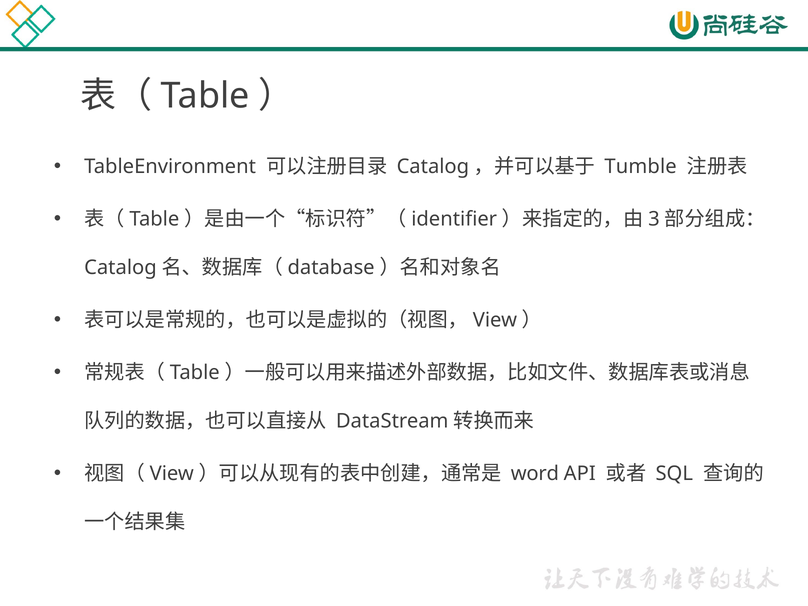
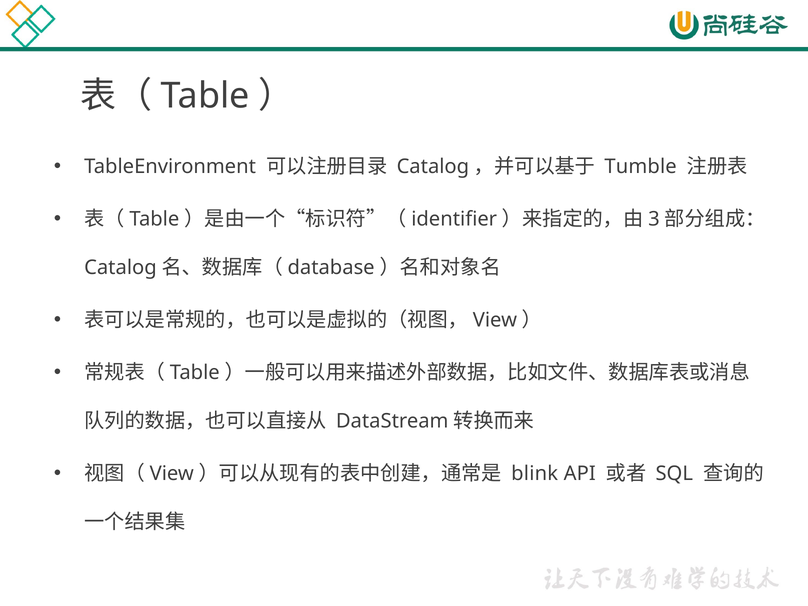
word: word -> blink (535, 474)
